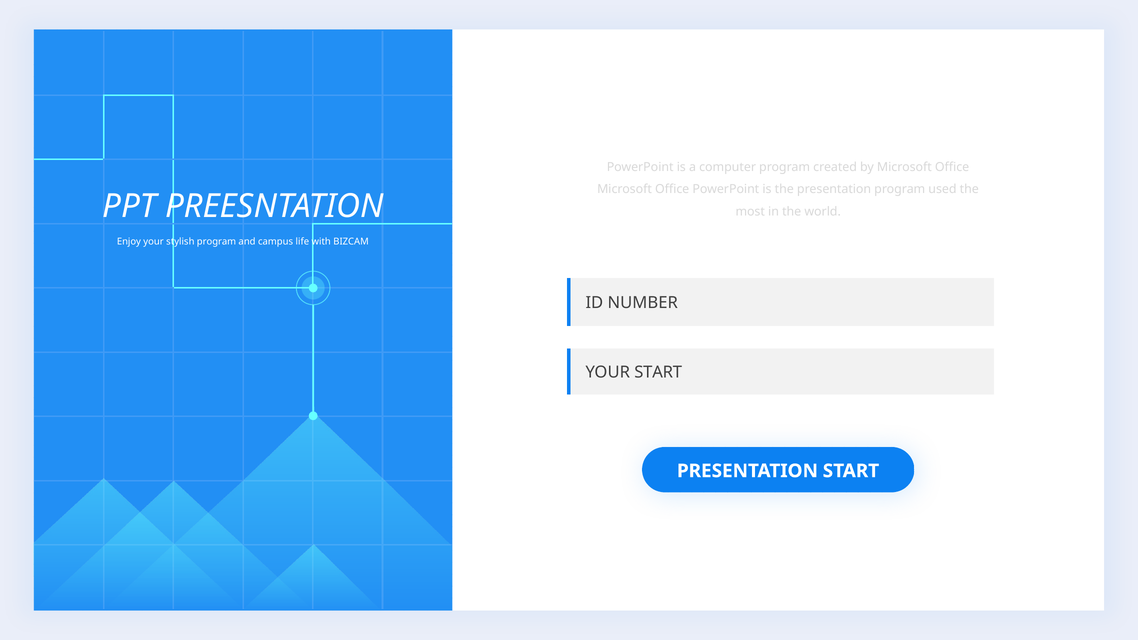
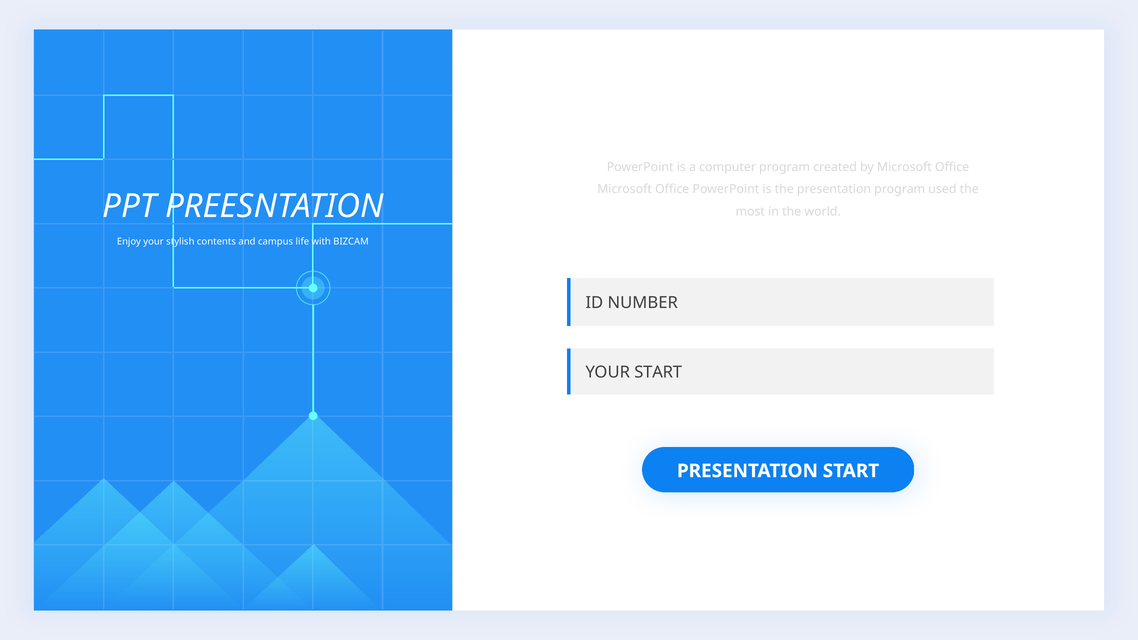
stylish program: program -> contents (216, 242)
